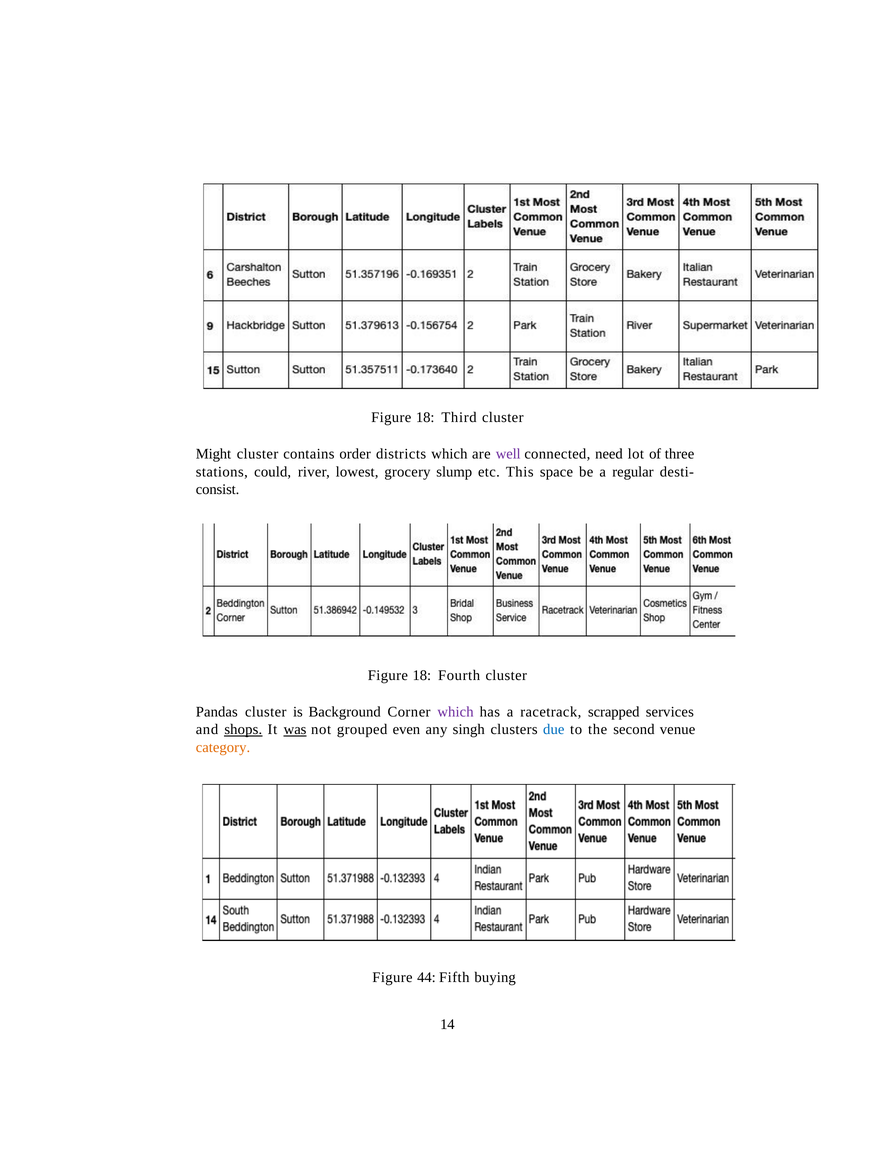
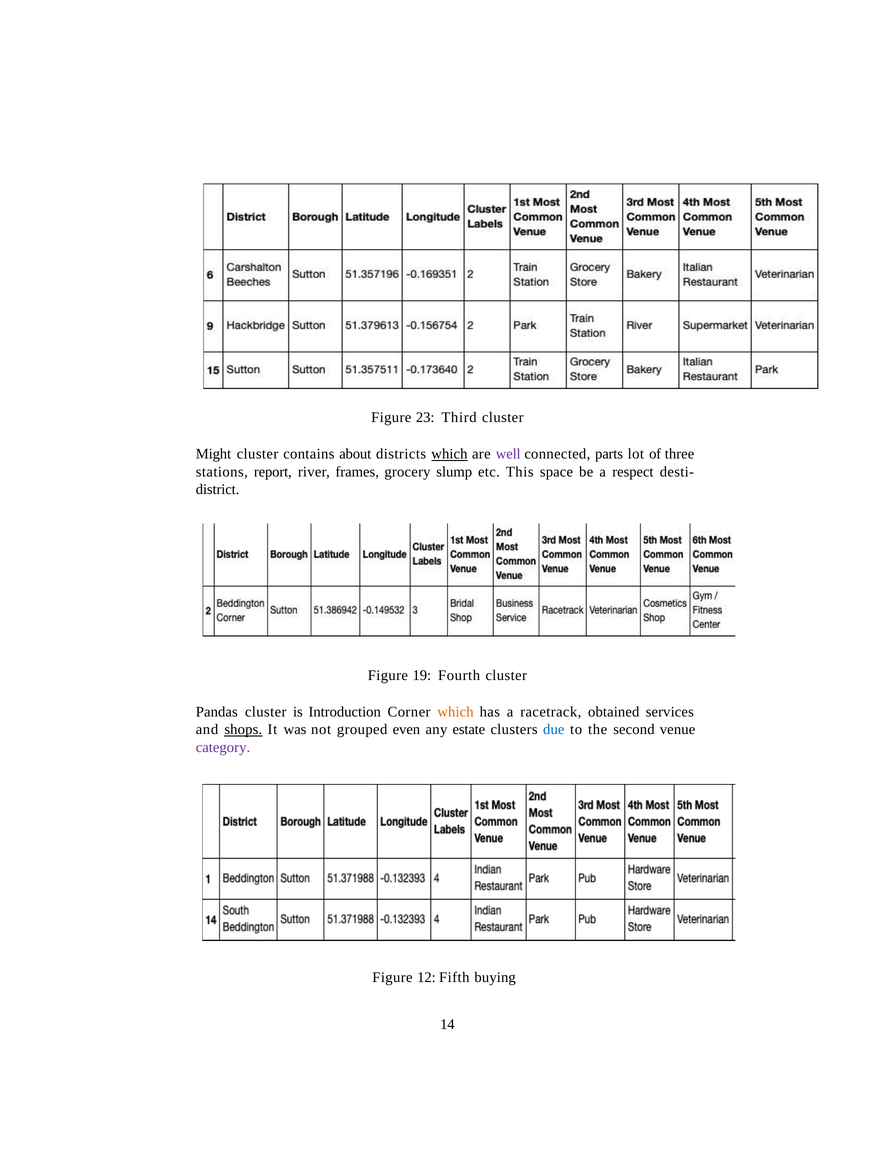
18: 18 -> 23 (425, 417)
order: order -> about (355, 454)
which underline: none -> present (449, 454)
need: need -> parts (609, 454)
could: could -> report (273, 472)
lowest: lowest -> frames (357, 472)
regular: regular -> respect (633, 472)
consist: consist -> district (218, 489)
18: 18 -> 19 (422, 675)
Background: Background -> Introduction (345, 712)
which colour: purple -> orange (455, 712)
scrapped: scrapped -> obtained (614, 712)
was underline: present -> none (295, 729)
singh: singh -> estate (469, 729)
category colour: orange -> purple (223, 747)
44: 44 -> 12 (426, 977)
